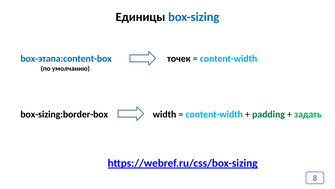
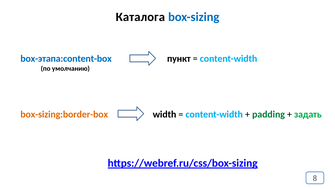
Единицы: Единицы -> Каталога (140, 17)
точек: точек -> пункт (179, 58)
box-sizing:border-box colour: black -> orange (64, 114)
